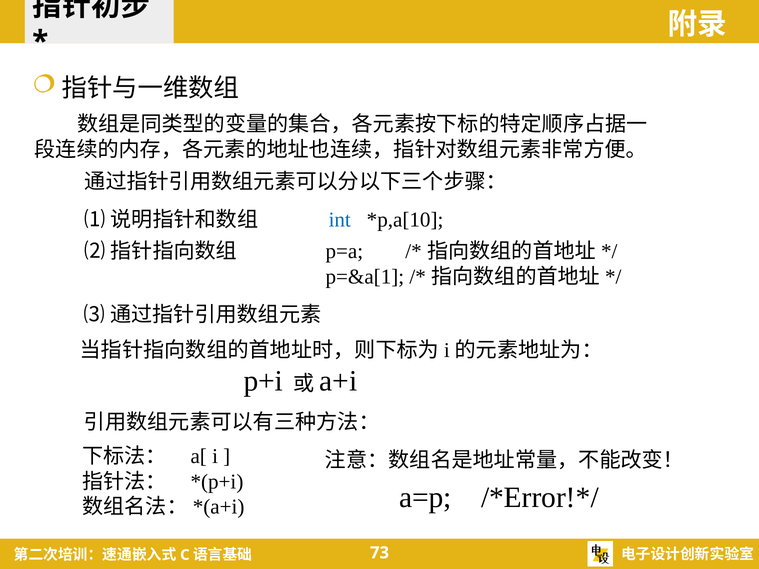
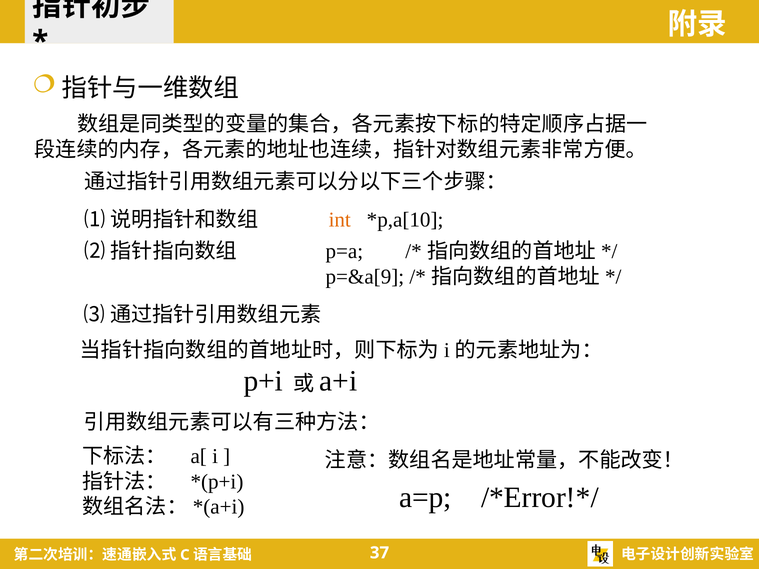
int colour: blue -> orange (340, 220)
p=&a[1: p=&a[1 -> p=&a[9 (365, 277)
73: 73 -> 37 (380, 553)
